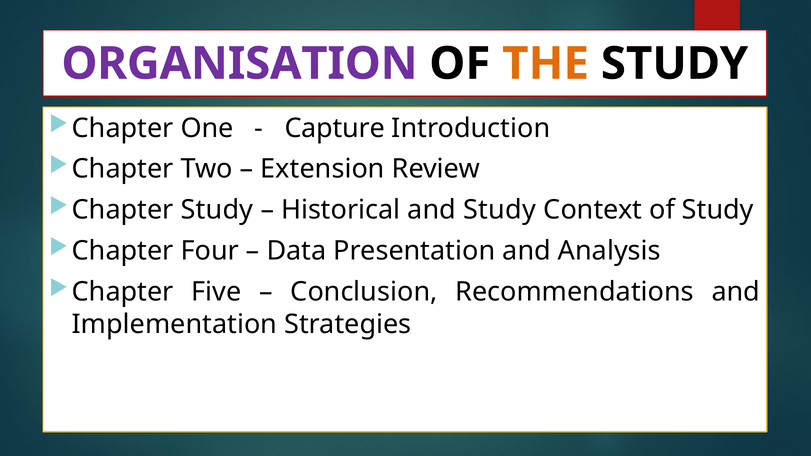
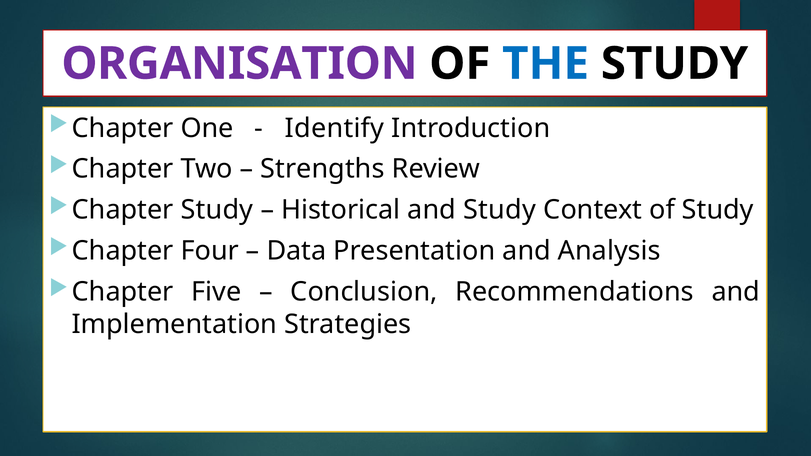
THE colour: orange -> blue (546, 64)
Capture: Capture -> Identify (334, 128)
Extension: Extension -> Strengths (322, 169)
